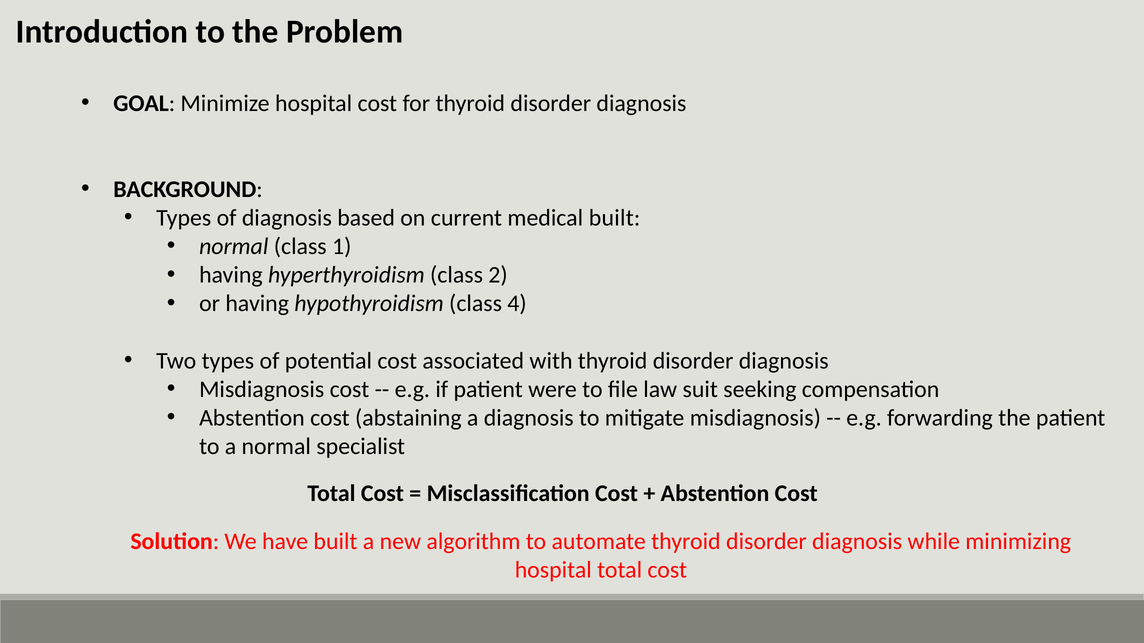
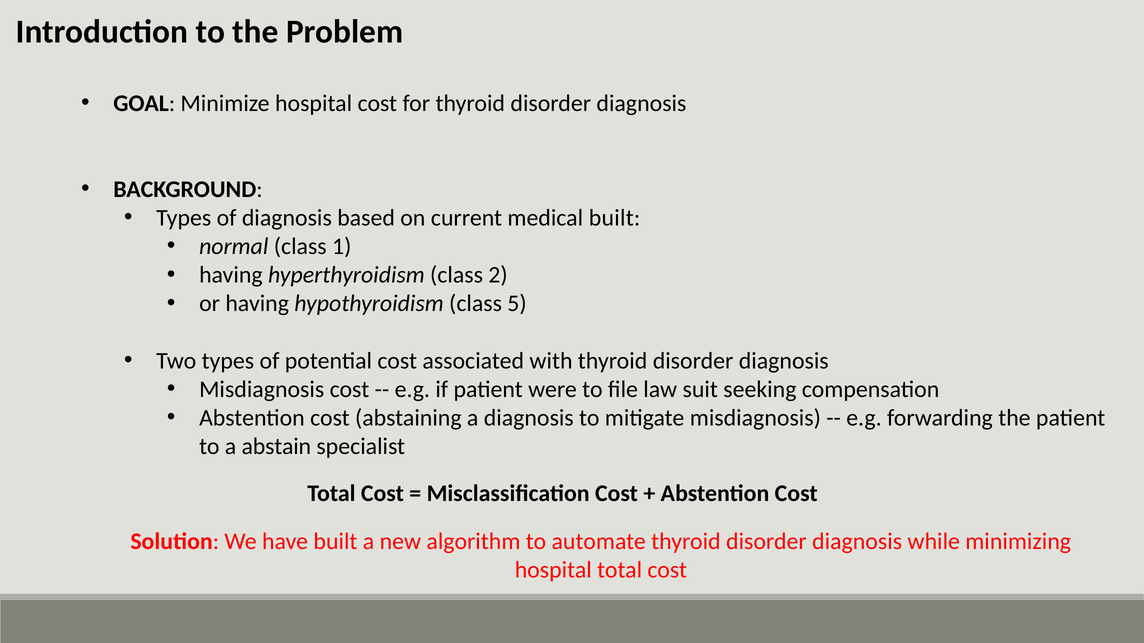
4: 4 -> 5 (517, 304)
a normal: normal -> abstain (276, 447)
